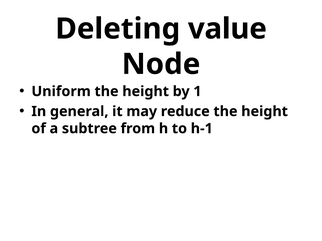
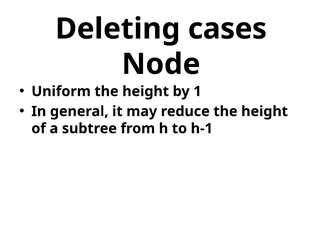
value: value -> cases (227, 29)
